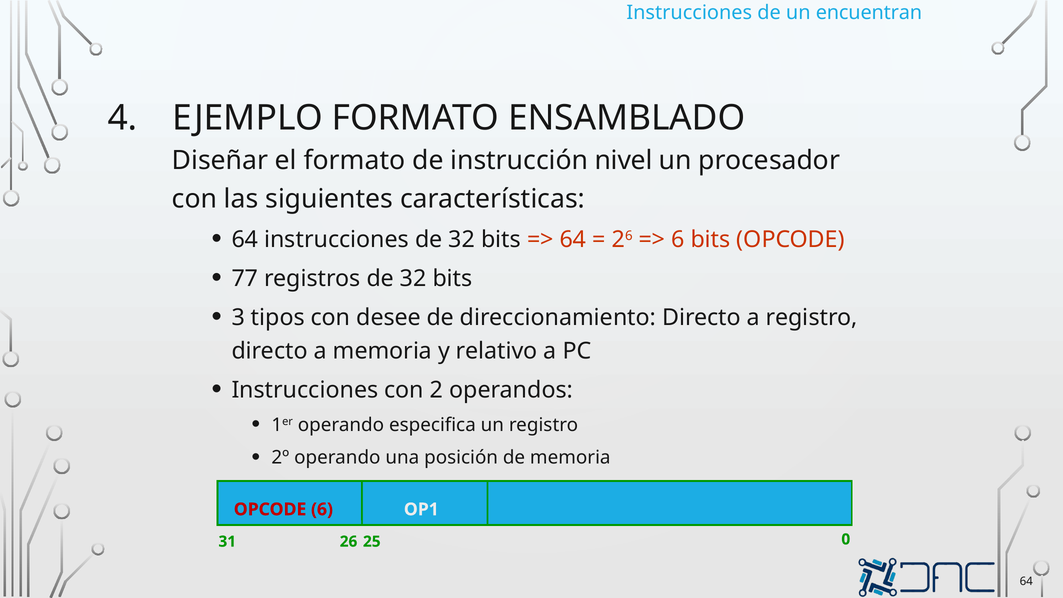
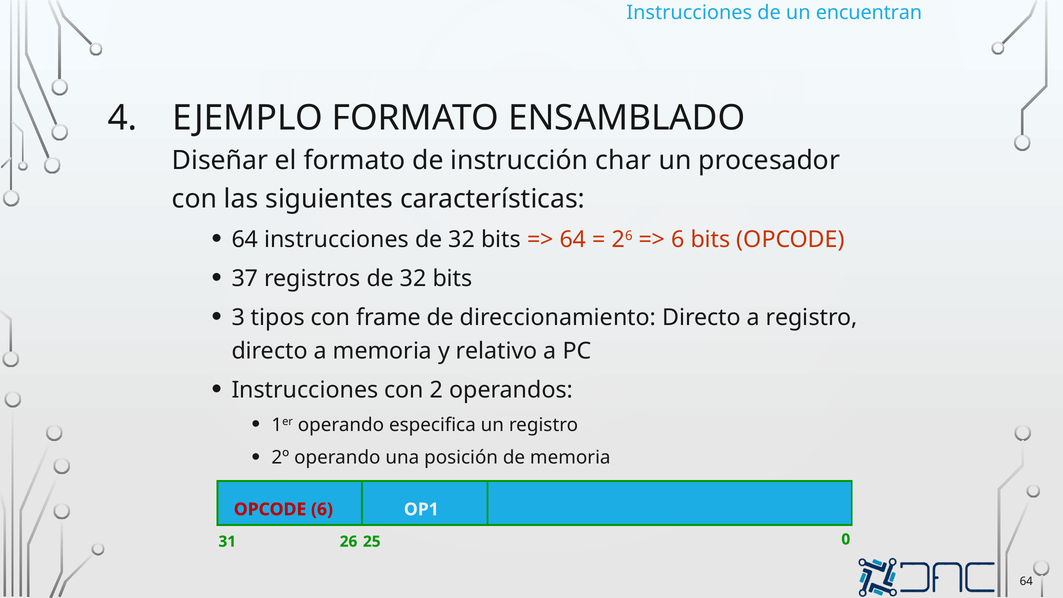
nivel: nivel -> char (623, 160)
77: 77 -> 37 (245, 278)
desee: desee -> frame (389, 317)
